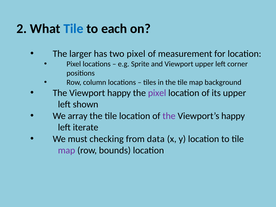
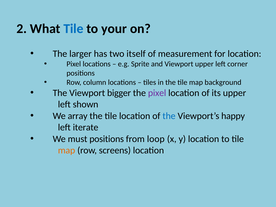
each: each -> your (114, 29)
two pixel: pixel -> itself (136, 54)
Viewport happy: happy -> bigger (119, 93)
the colour: purple -> blue (169, 116)
must checking: checking -> positions (107, 139)
data: data -> loop (156, 139)
map colour: purple -> orange (67, 150)
bounds: bounds -> screens (115, 150)
